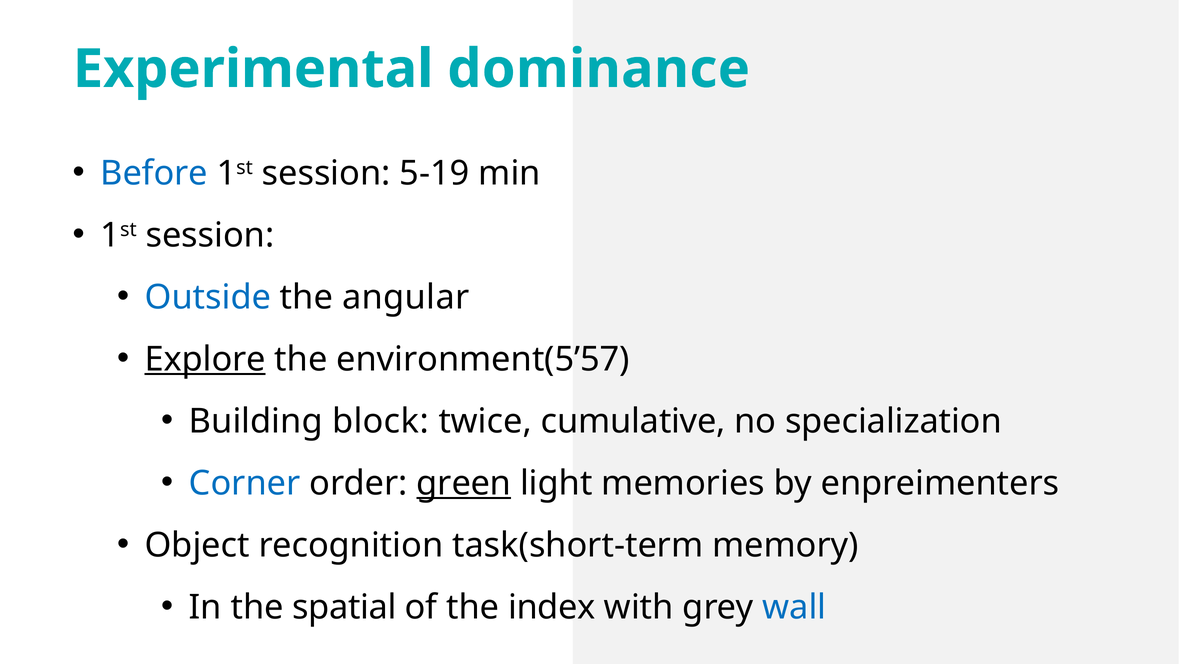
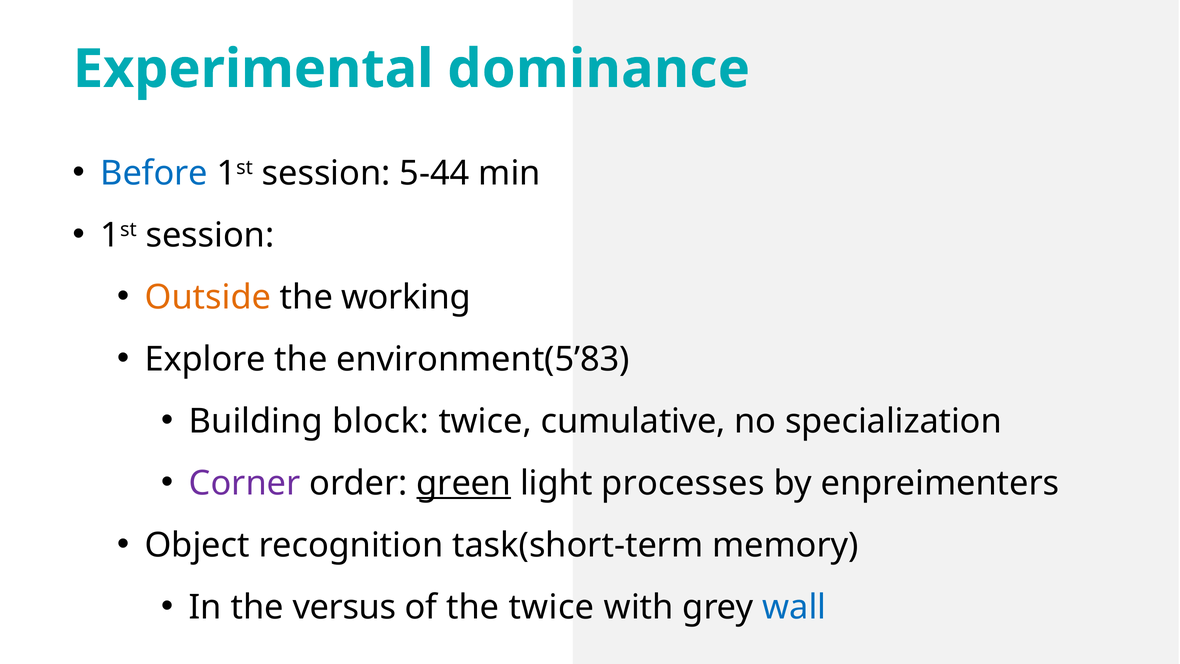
5-19: 5-19 -> 5-44 (434, 173)
Outside colour: blue -> orange (208, 297)
angular: angular -> working (406, 297)
Explore underline: present -> none (205, 359)
environment(5’57: environment(5’57 -> environment(5’83 (483, 359)
Corner colour: blue -> purple (245, 483)
memories: memories -> processes (683, 483)
spatial: spatial -> versus (344, 607)
the index: index -> twice (551, 607)
